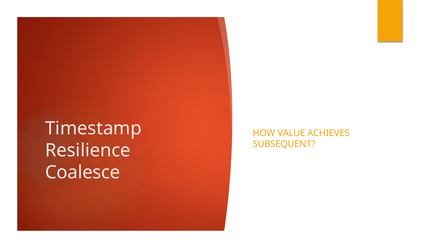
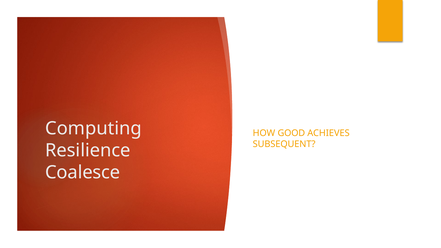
Timestamp: Timestamp -> Computing (93, 128)
VALUE: VALUE -> GOOD (291, 133)
